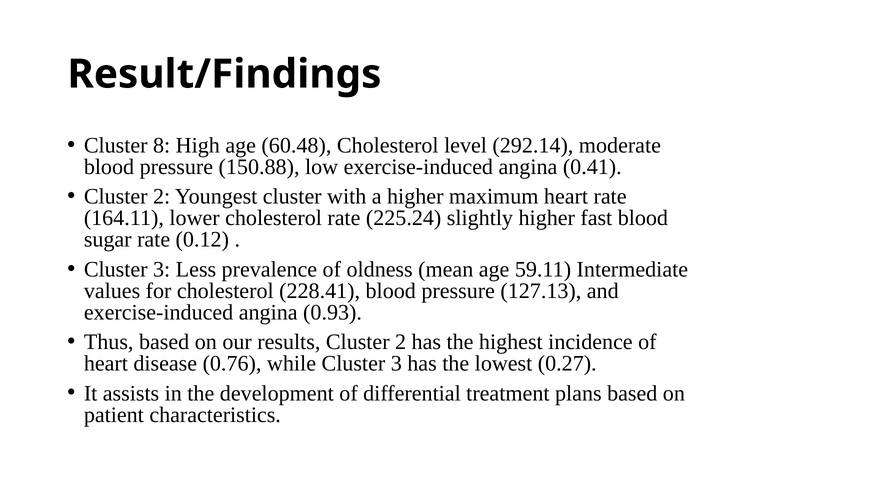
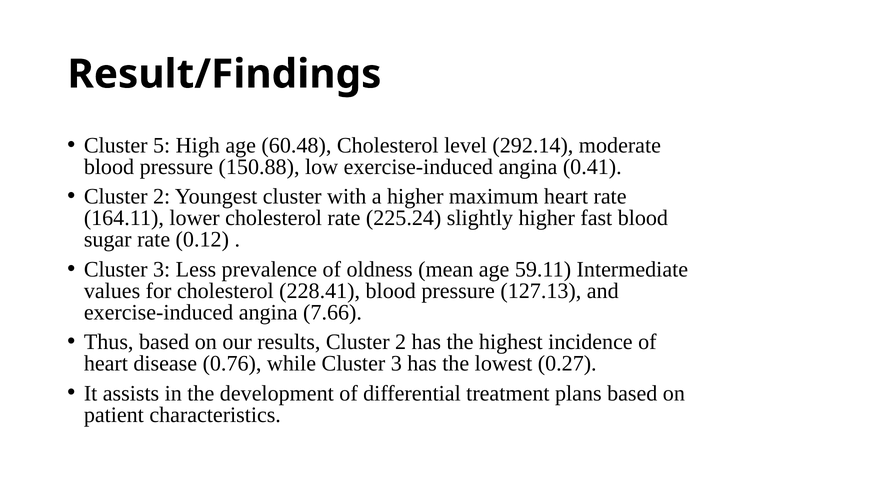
8: 8 -> 5 (162, 145)
0.93: 0.93 -> 7.66 (333, 312)
